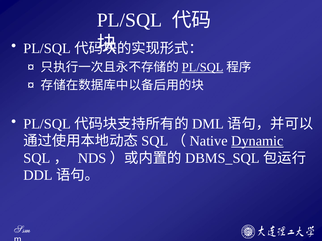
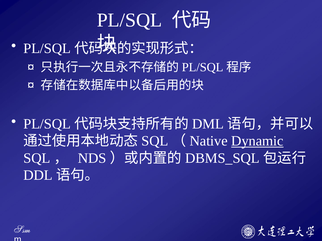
PL/SQL underline: present -> none (203, 67)
